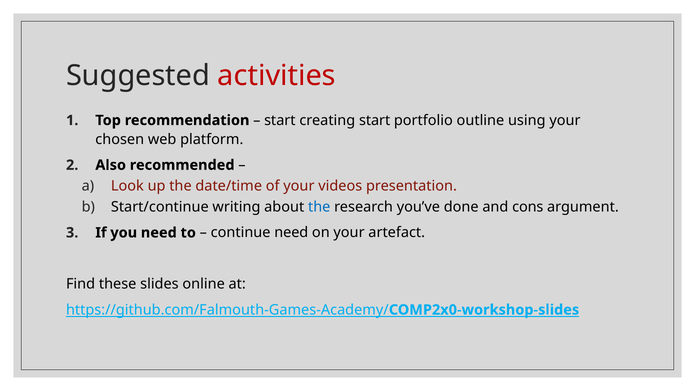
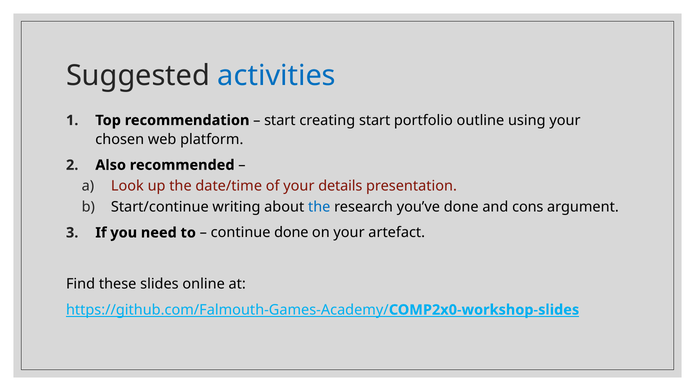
activities colour: red -> blue (277, 76)
videos: videos -> details (340, 186)
continue need: need -> done (291, 233)
